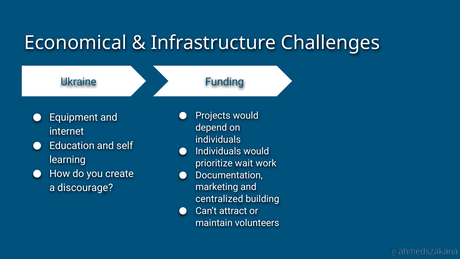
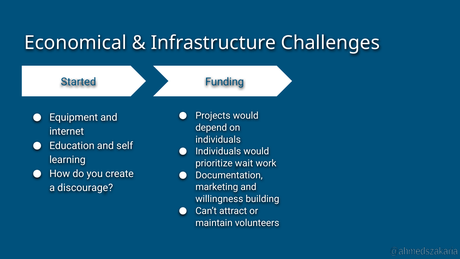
Ukraine: Ukraine -> Started (78, 82)
centralized: centralized -> willingness (219, 199)
